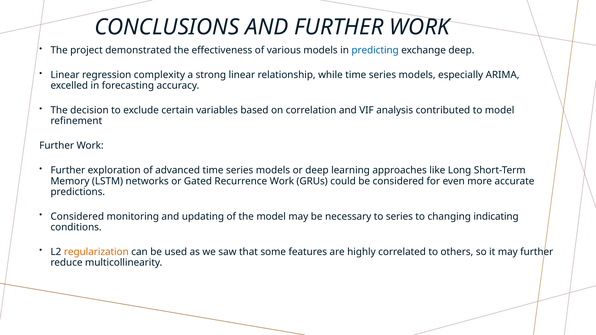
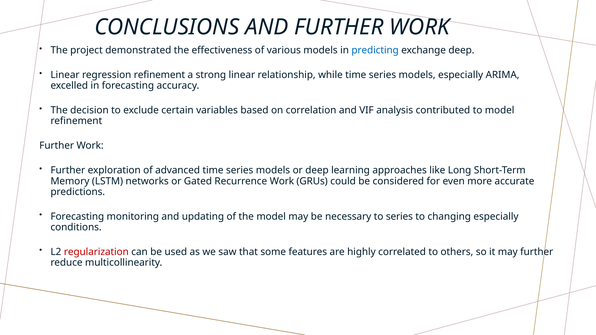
regression complexity: complexity -> refinement (159, 75)
Considered: Considered -> Forecasting (77, 217)
changing indicating: indicating -> especially (496, 217)
regularization colour: orange -> red (96, 252)
